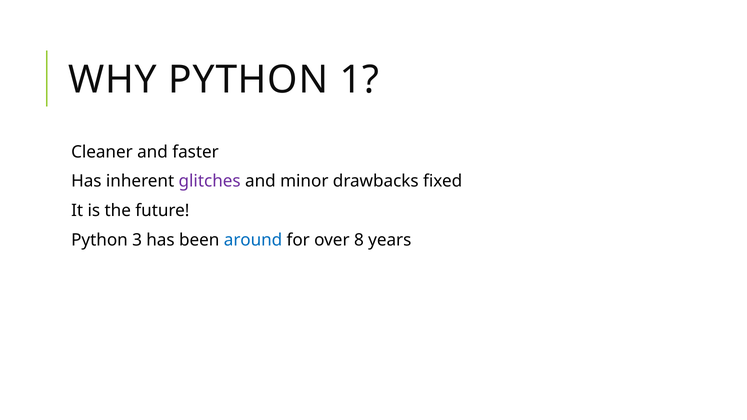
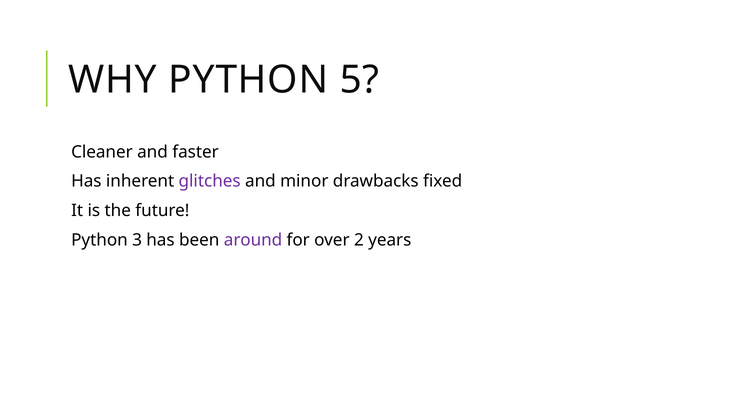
1: 1 -> 5 (360, 80)
around colour: blue -> purple (253, 240)
8: 8 -> 2 (359, 240)
